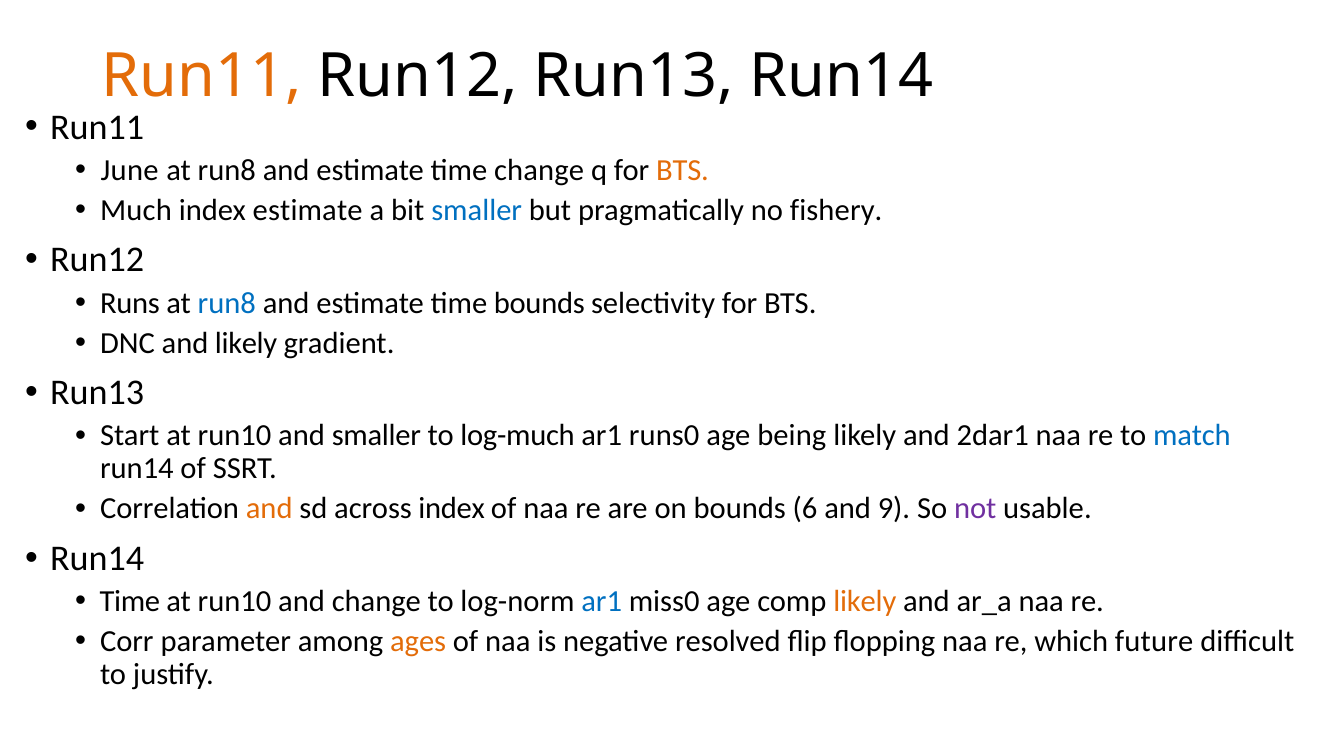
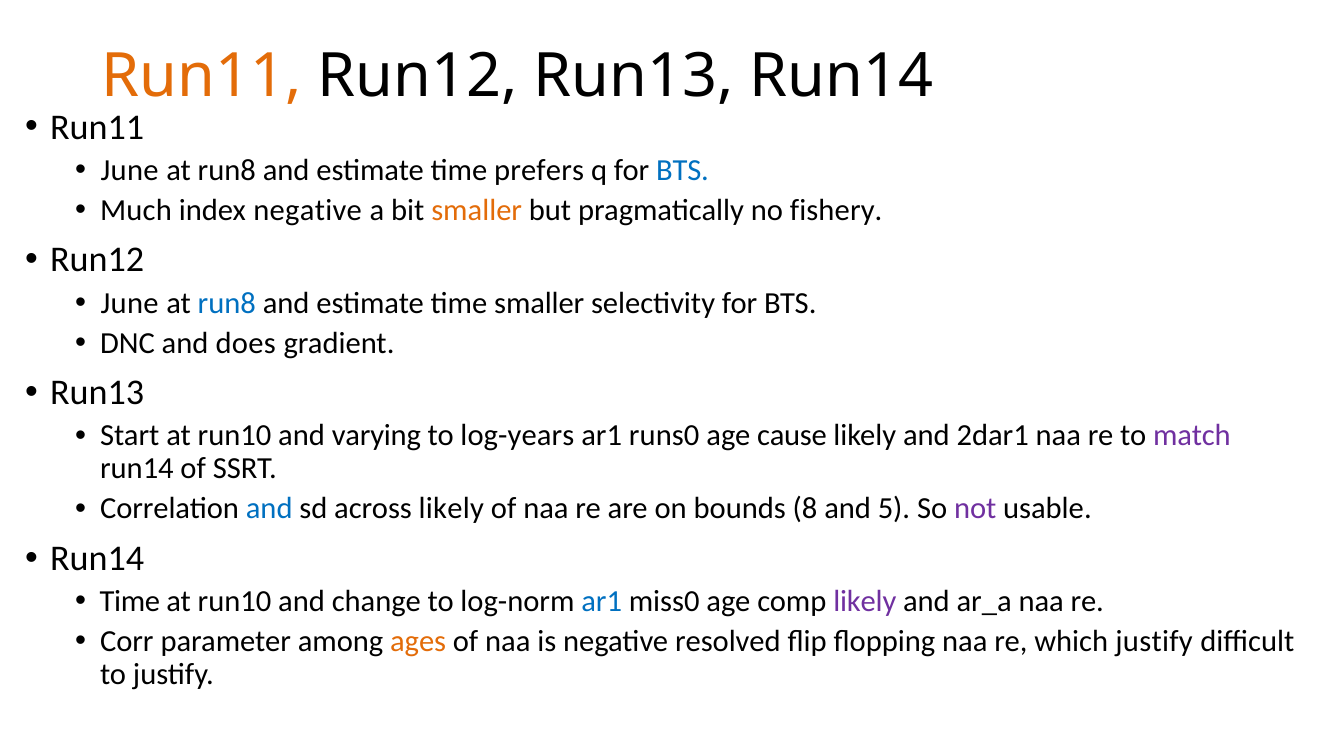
time change: change -> prefers (539, 170)
BTS colour: orange -> blue (683, 170)
index estimate: estimate -> negative (308, 210)
smaller colour: blue -> orange (477, 210)
Runs: Runs -> June (130, 303)
time bounds: bounds -> smaller (539, 303)
and likely: likely -> does (246, 343)
and smaller: smaller -> varying (376, 436)
log-much: log-much -> log-years (517, 436)
being: being -> cause (792, 436)
match colour: blue -> purple (1192, 436)
and colour: orange -> blue (269, 509)
across index: index -> likely (451, 509)
6: 6 -> 8 (805, 509)
9: 9 -> 5 (894, 509)
likely colour: orange -> purple (865, 602)
which future: future -> justify (1154, 642)
